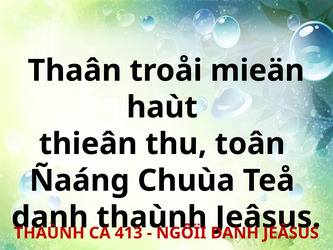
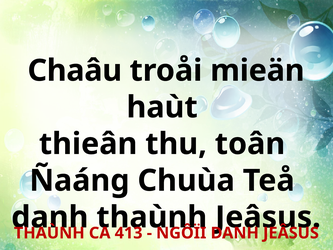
Thaân: Thaân -> Chaâu (75, 71)
